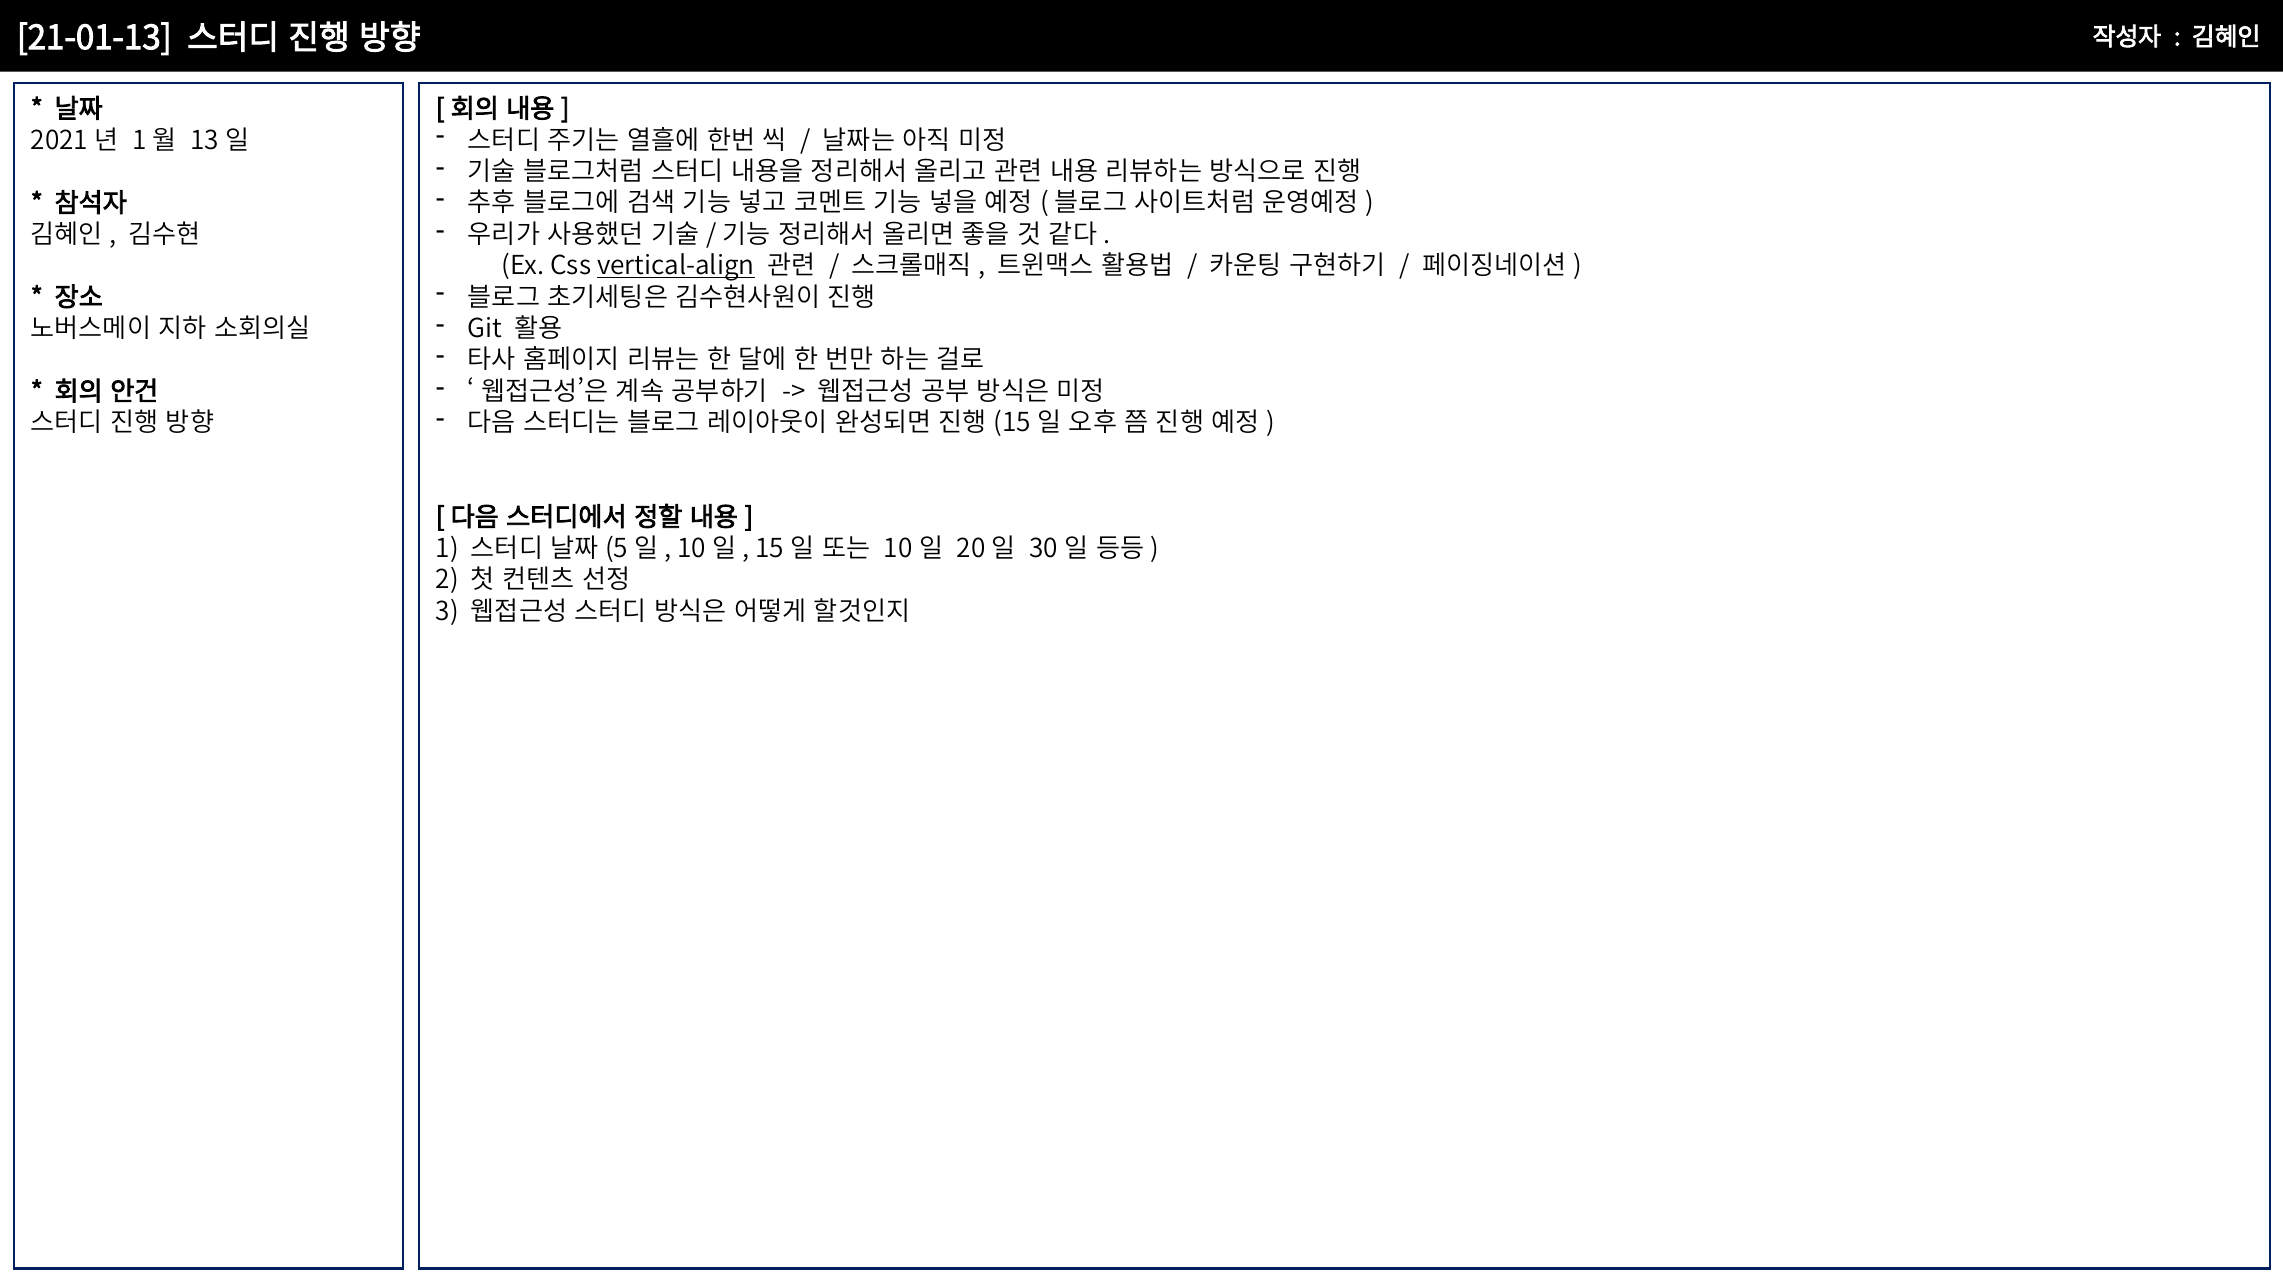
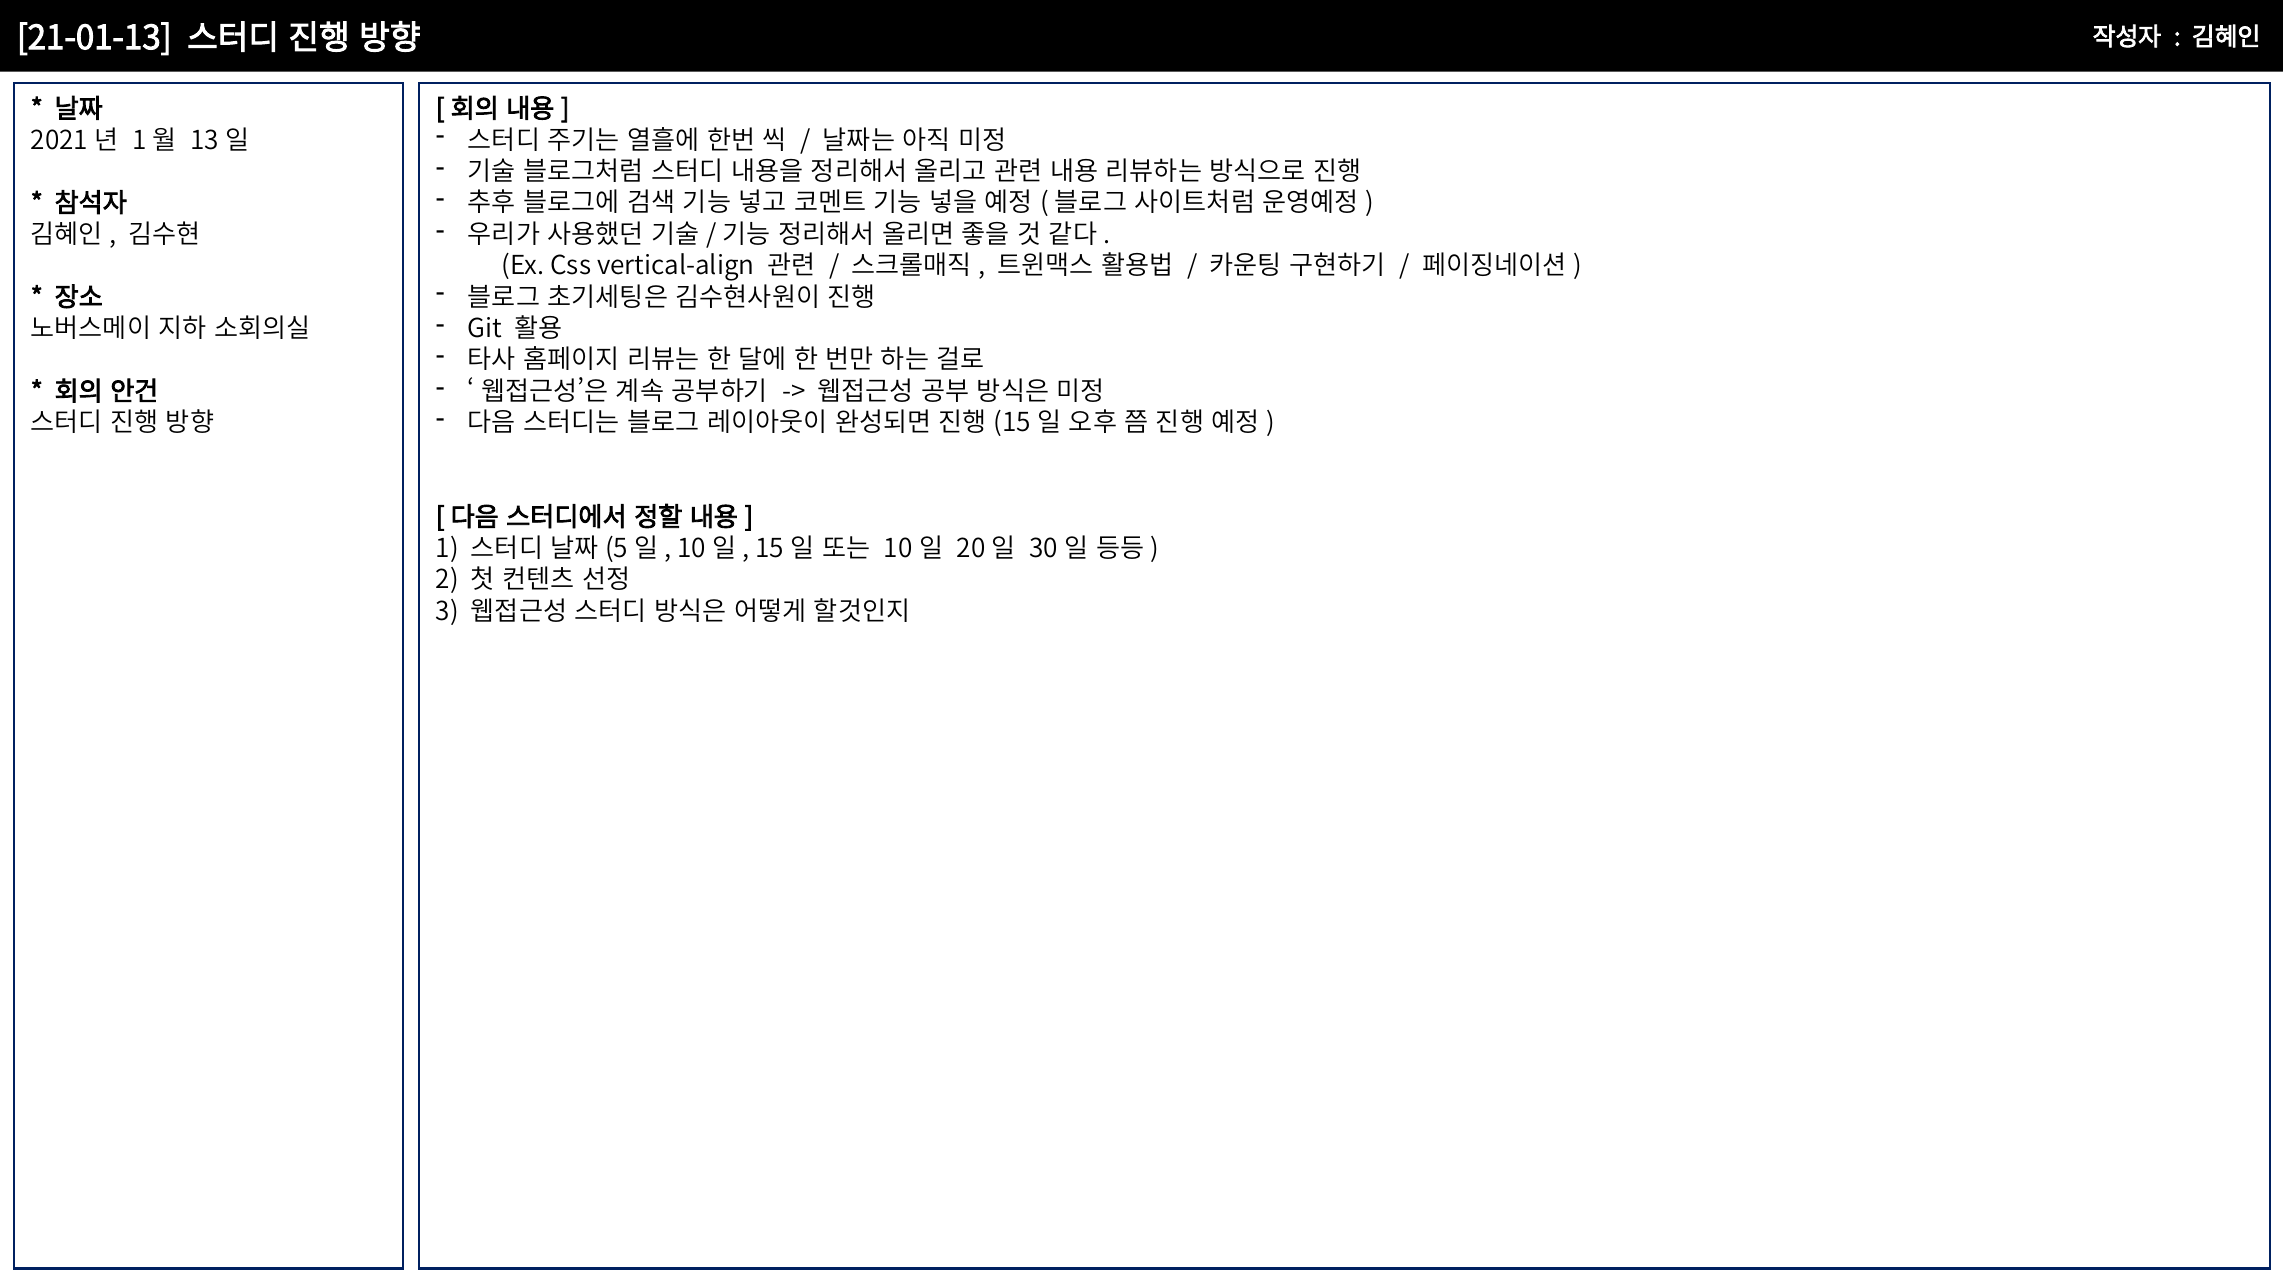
vertical-align underline: present -> none (676, 266)
